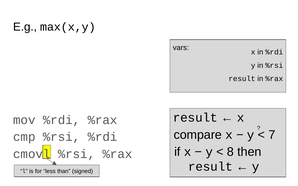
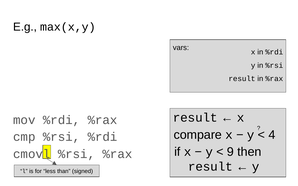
7: 7 -> 4 (272, 135)
8: 8 -> 9 (230, 152)
